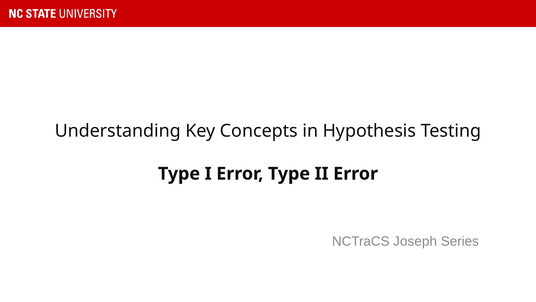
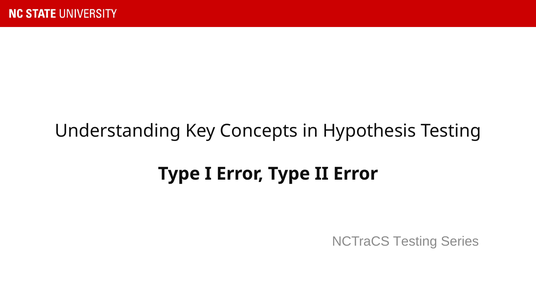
NCTraCS Joseph: Joseph -> Testing (415, 241)
